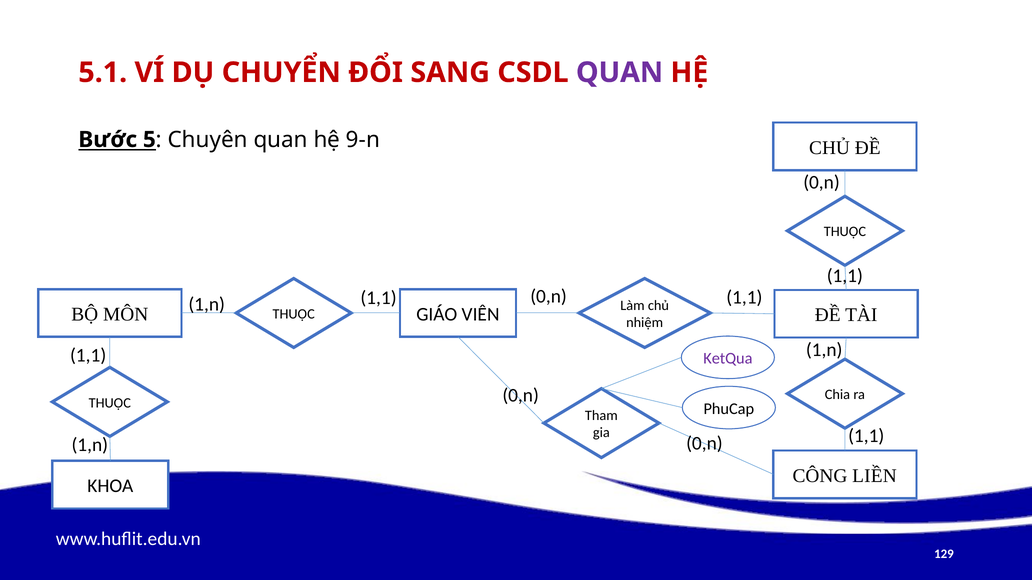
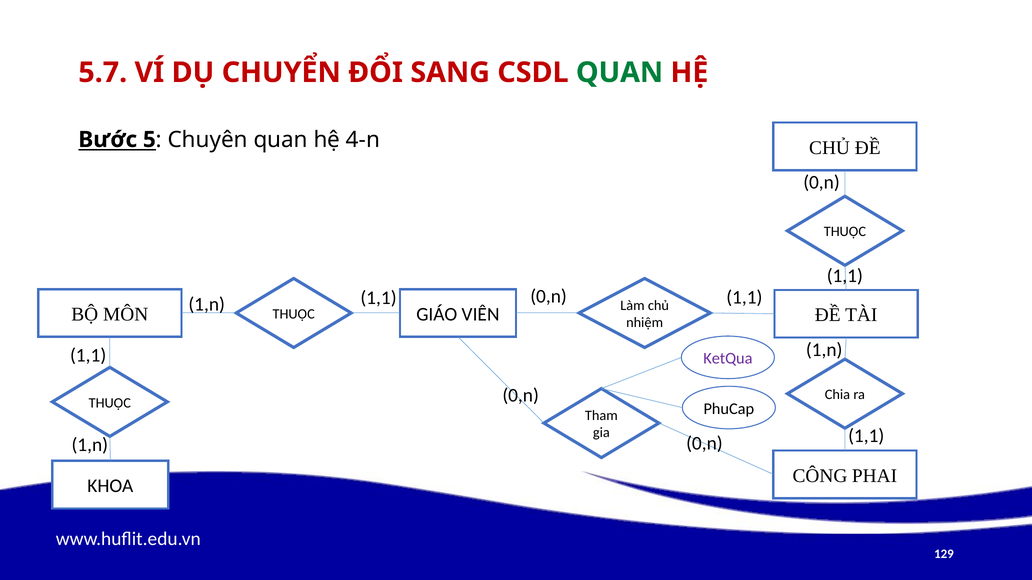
5.1: 5.1 -> 5.7 (103, 73)
QUAN colour: purple -> green (620, 73)
9-n: 9-n -> 4-n (363, 140)
LIỀN: LIỀN -> PHAI (875, 476)
